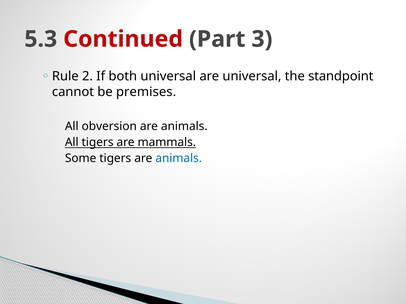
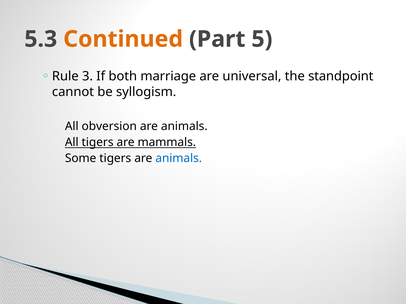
Continued colour: red -> orange (123, 39)
3: 3 -> 5 (262, 39)
2: 2 -> 3 (87, 77)
both universal: universal -> marriage (168, 77)
premises: premises -> syllogism (146, 92)
